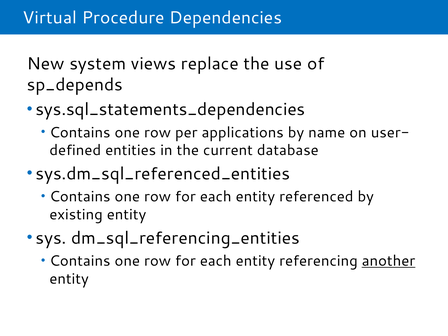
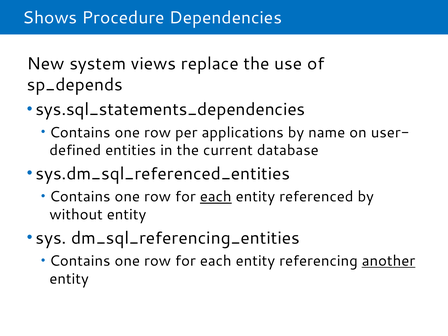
Virtual: Virtual -> Shows (50, 18)
each underline: none -> present (216, 197)
existing: existing -> without (76, 215)
